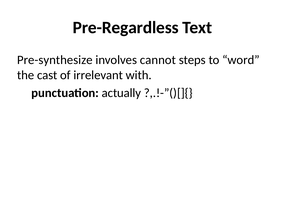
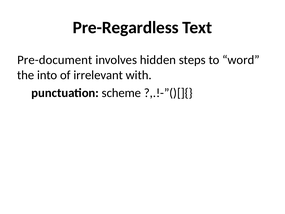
Pre-synthesize: Pre-synthesize -> Pre-document (55, 60)
cannot: cannot -> hidden (158, 60)
cast: cast -> into (47, 75)
actually: actually -> scheme (121, 93)
